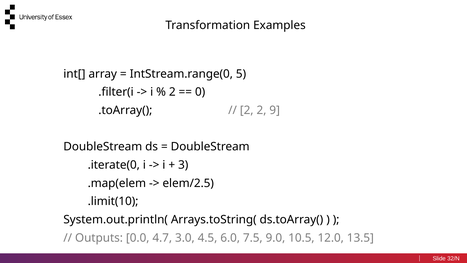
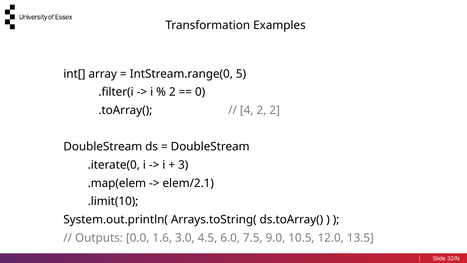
2: 2 -> 4 (247, 110)
2 9: 9 -> 2 (275, 110)
elem/2.5: elem/2.5 -> elem/2.1 (188, 183)
4.7: 4.7 -> 1.6 (162, 238)
